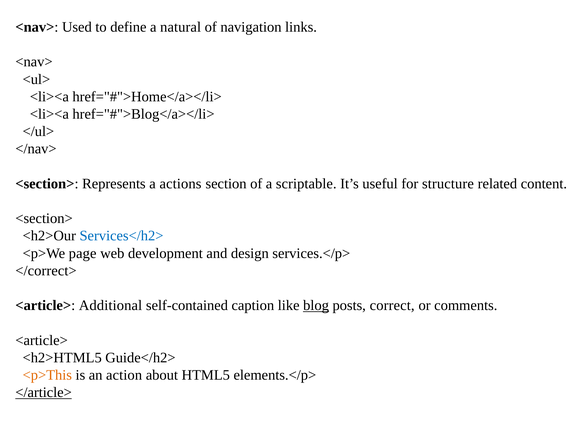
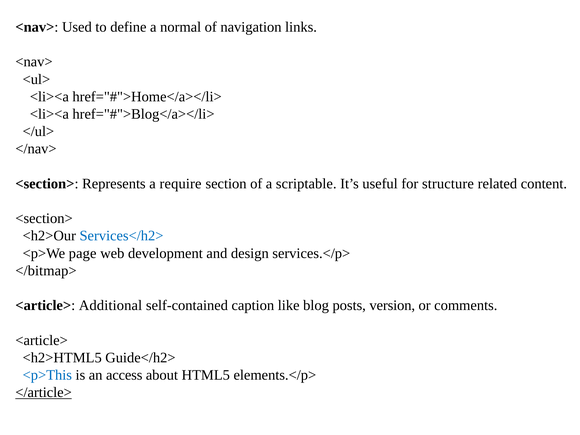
natural: natural -> normal (181, 27)
actions: actions -> require (181, 184)
</correct>: </correct> -> </bitmap> (46, 271)
blog underline: present -> none (316, 305)
correct: correct -> version (392, 305)
<p>This colour: orange -> blue (47, 375)
action: action -> access (124, 375)
